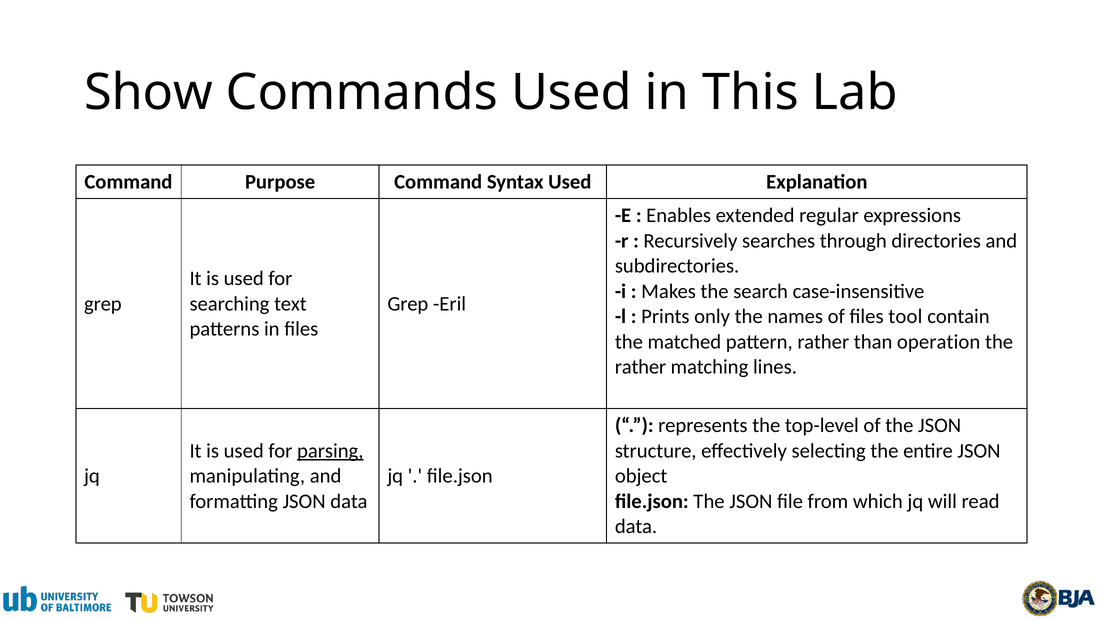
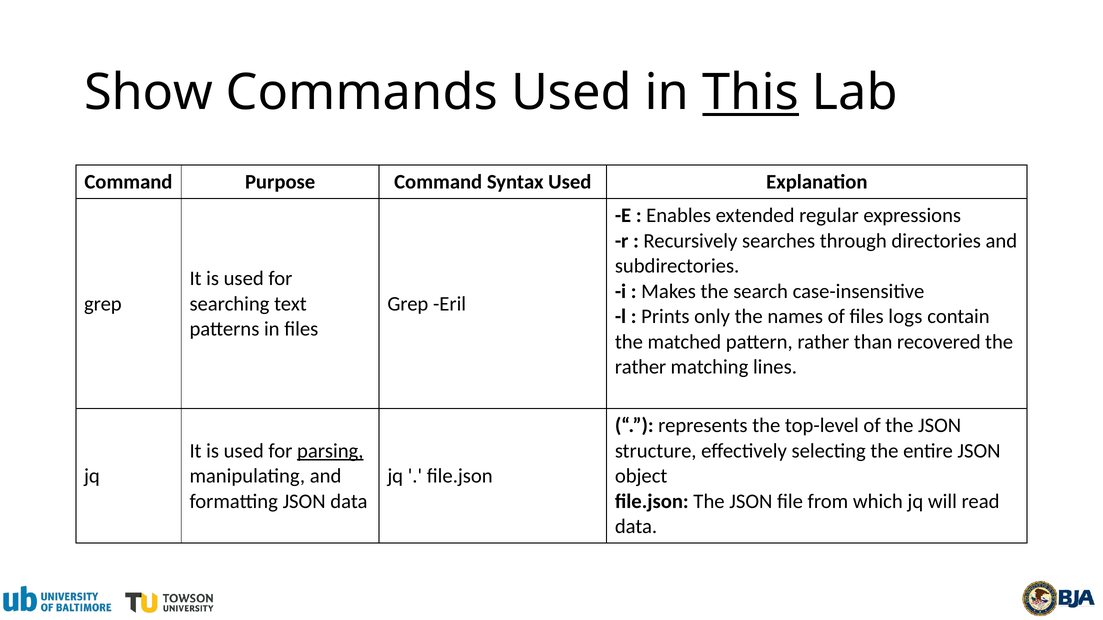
This underline: none -> present (751, 93)
tool: tool -> logs (905, 317)
operation: operation -> recovered (939, 342)
